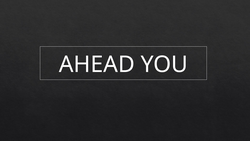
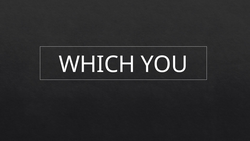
AHEAD: AHEAD -> WHICH (97, 64)
